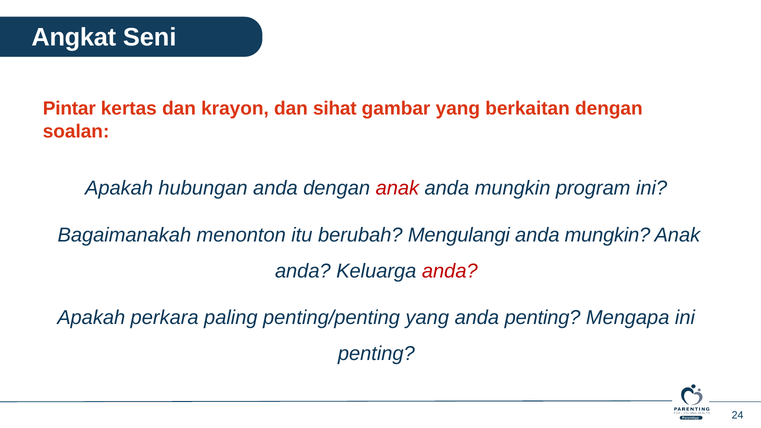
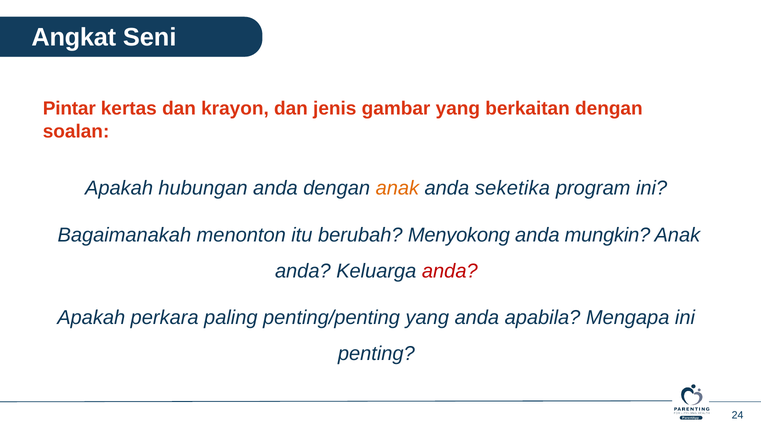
sihat: sihat -> jenis (335, 109)
anak colour: red -> orange (397, 188)
mungkin: mungkin -> seketika (512, 188)
Mengulangi: Mengulangi -> Menyokong (459, 235)
anda penting: penting -> apabila (543, 318)
